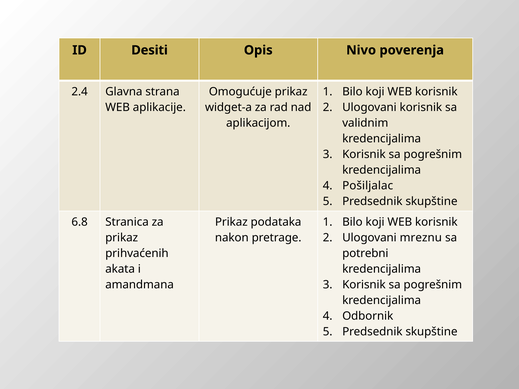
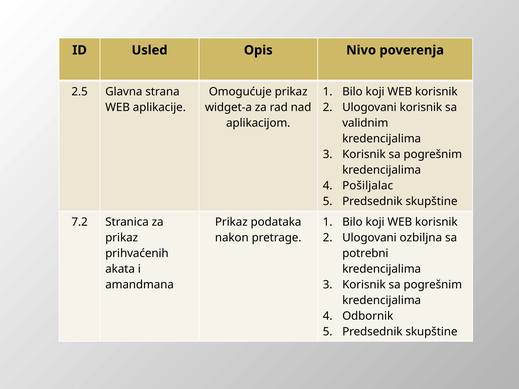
Desiti: Desiti -> Usled (150, 50)
2.4: 2.4 -> 2.5 (80, 92)
6.8: 6.8 -> 7.2 (80, 222)
mreznu: mreznu -> ozbiljna (421, 238)
